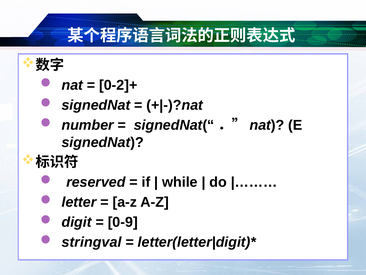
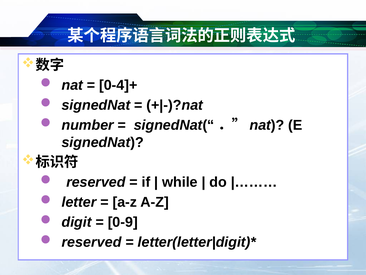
0-2]+: 0-2]+ -> 0-4]+ (118, 85)
stringval: stringval -> reserved (92, 242)
